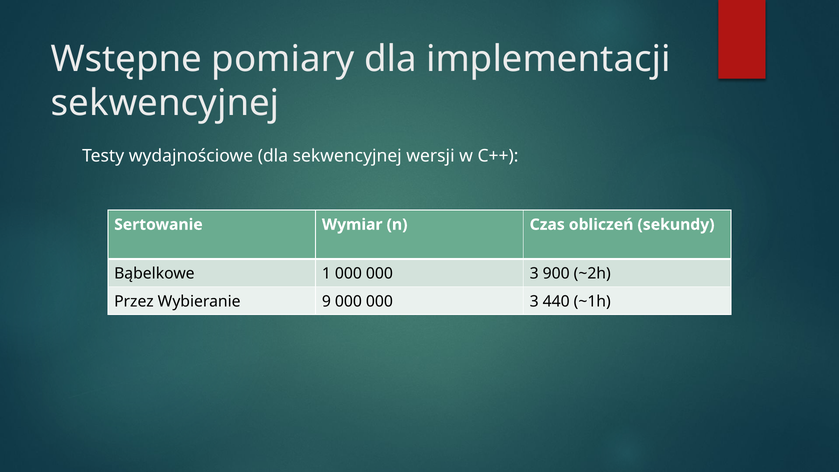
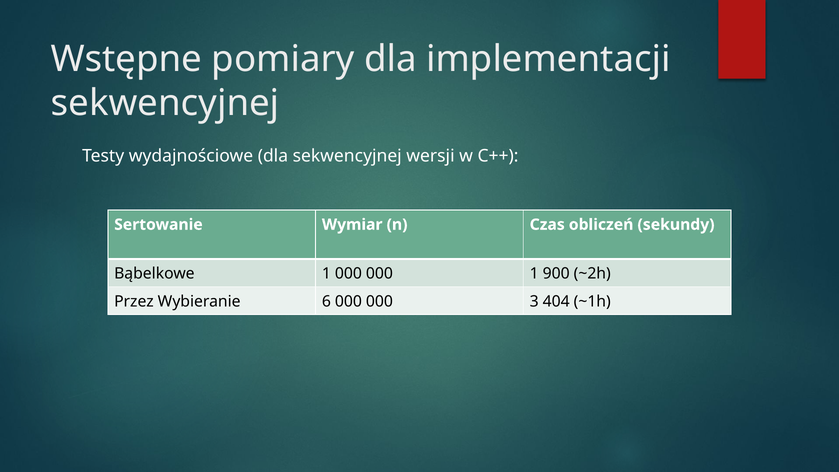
1 000 000 3: 3 -> 1 (534, 274)
9: 9 -> 6 (326, 301)
440: 440 -> 404 (556, 301)
